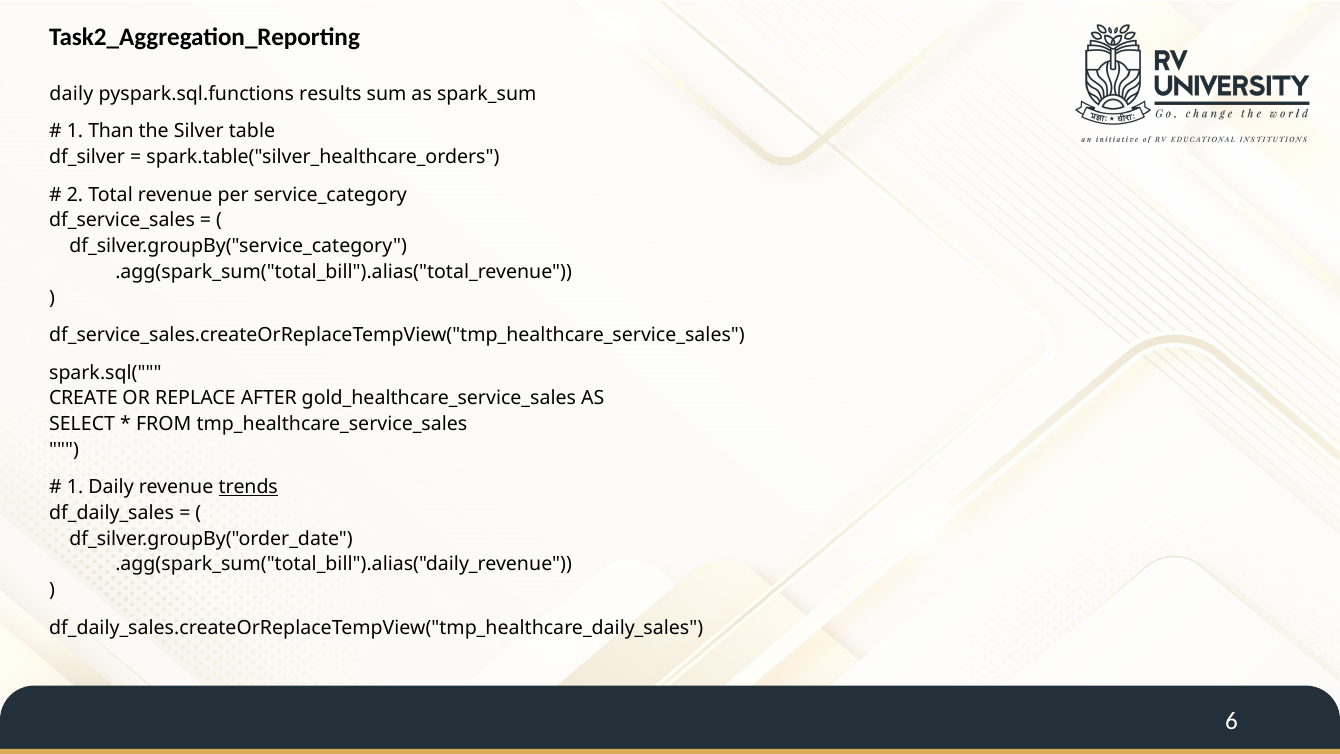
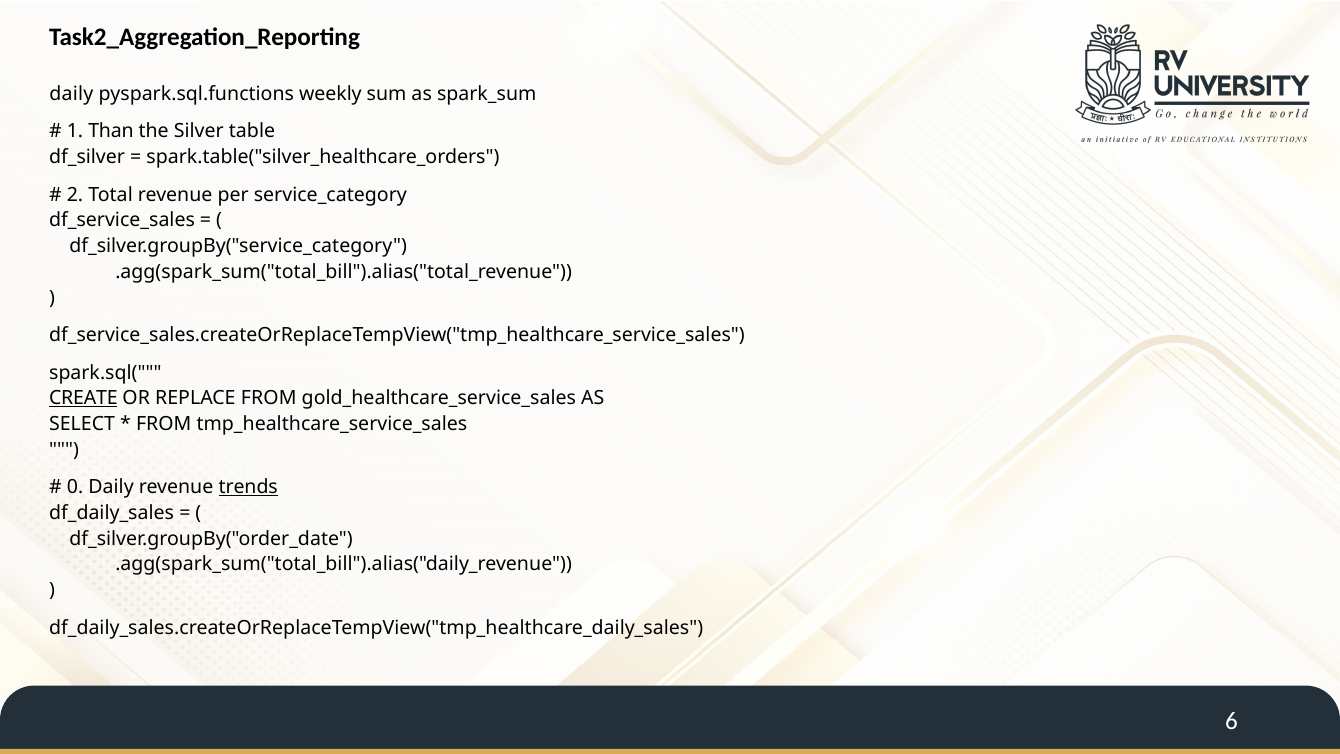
results: results -> weekly (330, 94)
CREATE underline: none -> present (83, 398)
REPLACE AFTER: AFTER -> FROM (269, 398)
1: 1 -> 0 (75, 487)
